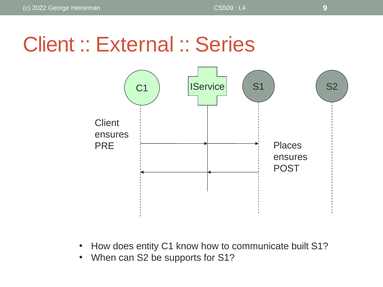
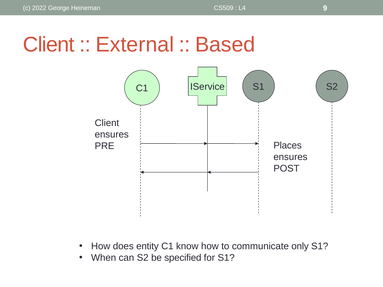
Series: Series -> Based (225, 45)
built: built -> only (300, 246)
supports: supports -> specified (183, 258)
